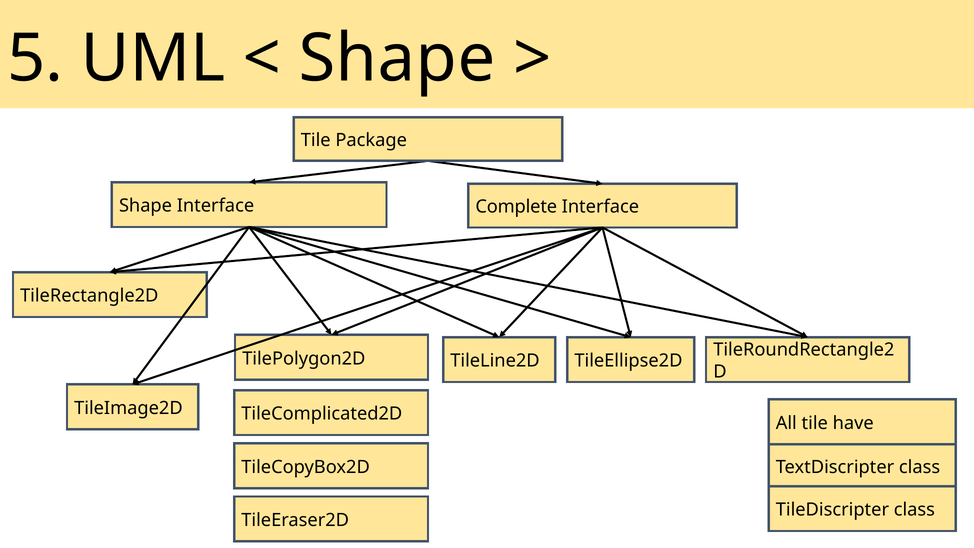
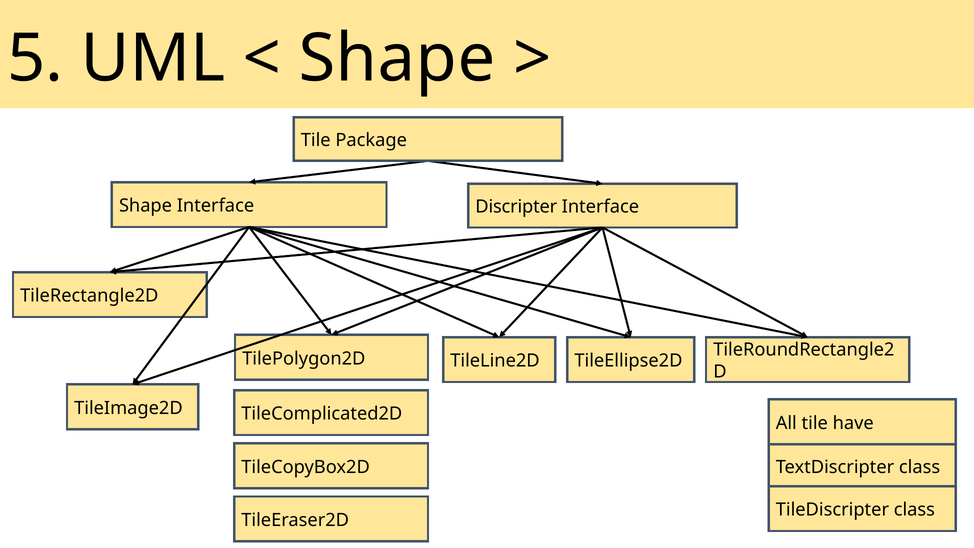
Complete: Complete -> Discripter (516, 207)
